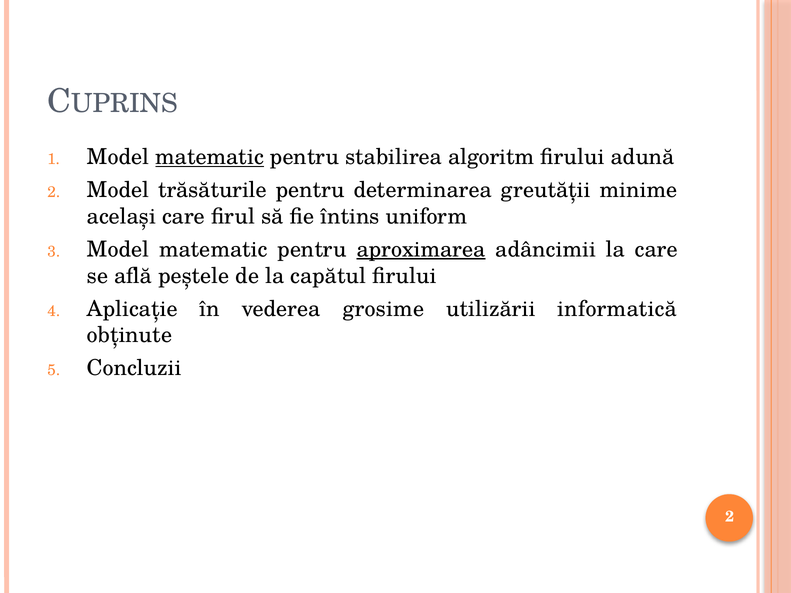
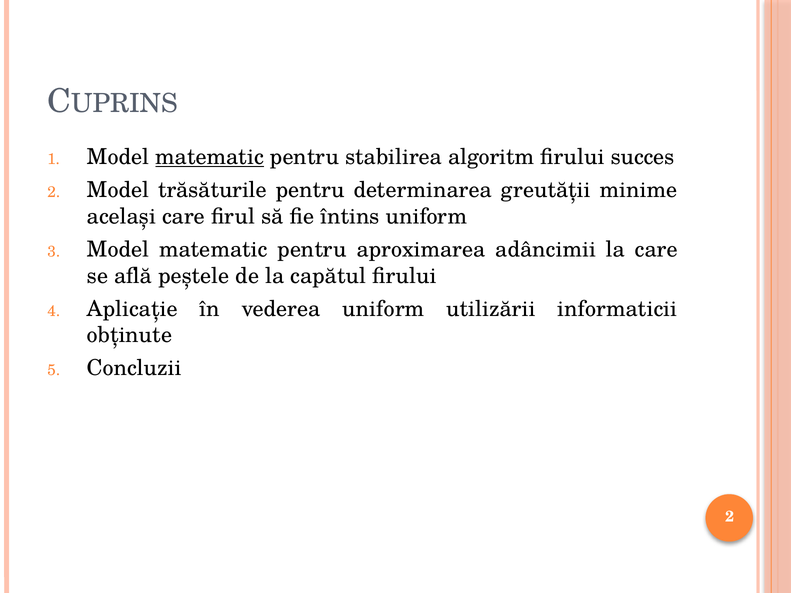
adună: adună -> succes (643, 157)
aproximarea underline: present -> none (421, 250)
vederea grosime: grosime -> uniform (383, 309)
informatică: informatică -> informaticii (617, 309)
